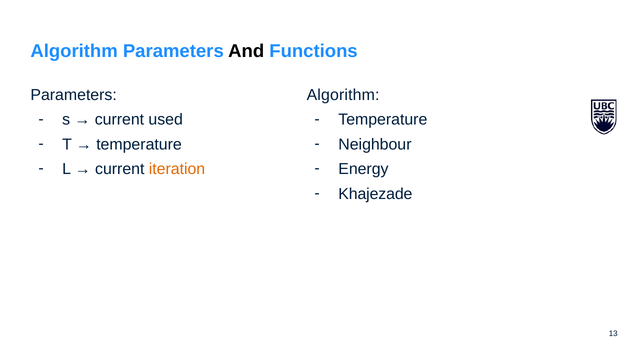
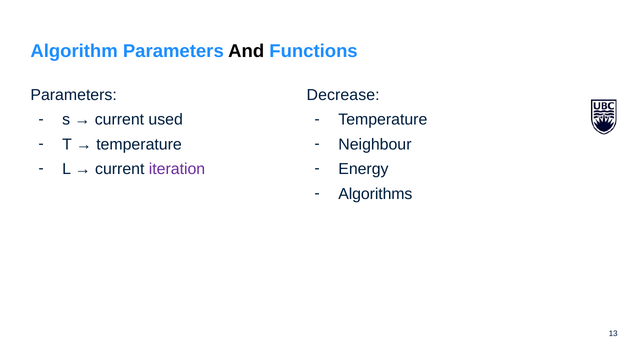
Algorithm: Algorithm -> Decrease (343, 95)
iteration colour: orange -> purple (177, 169)
Khajezade: Khajezade -> Algorithms (375, 194)
